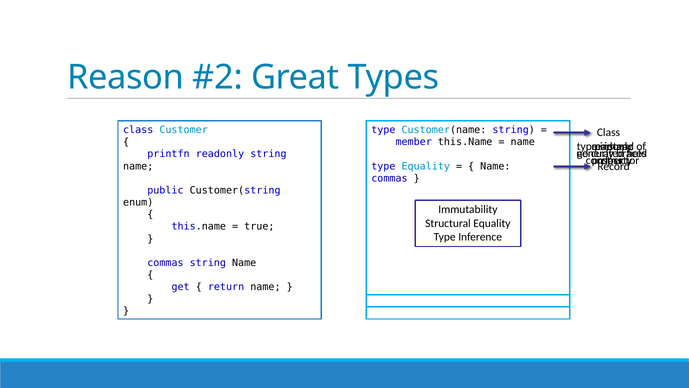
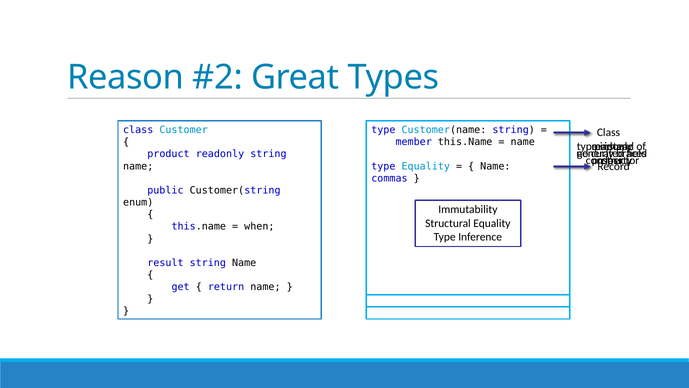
printfn: printfn -> product (168, 154)
true: true -> when (259, 226)
commas: commas -> result (165, 263)
